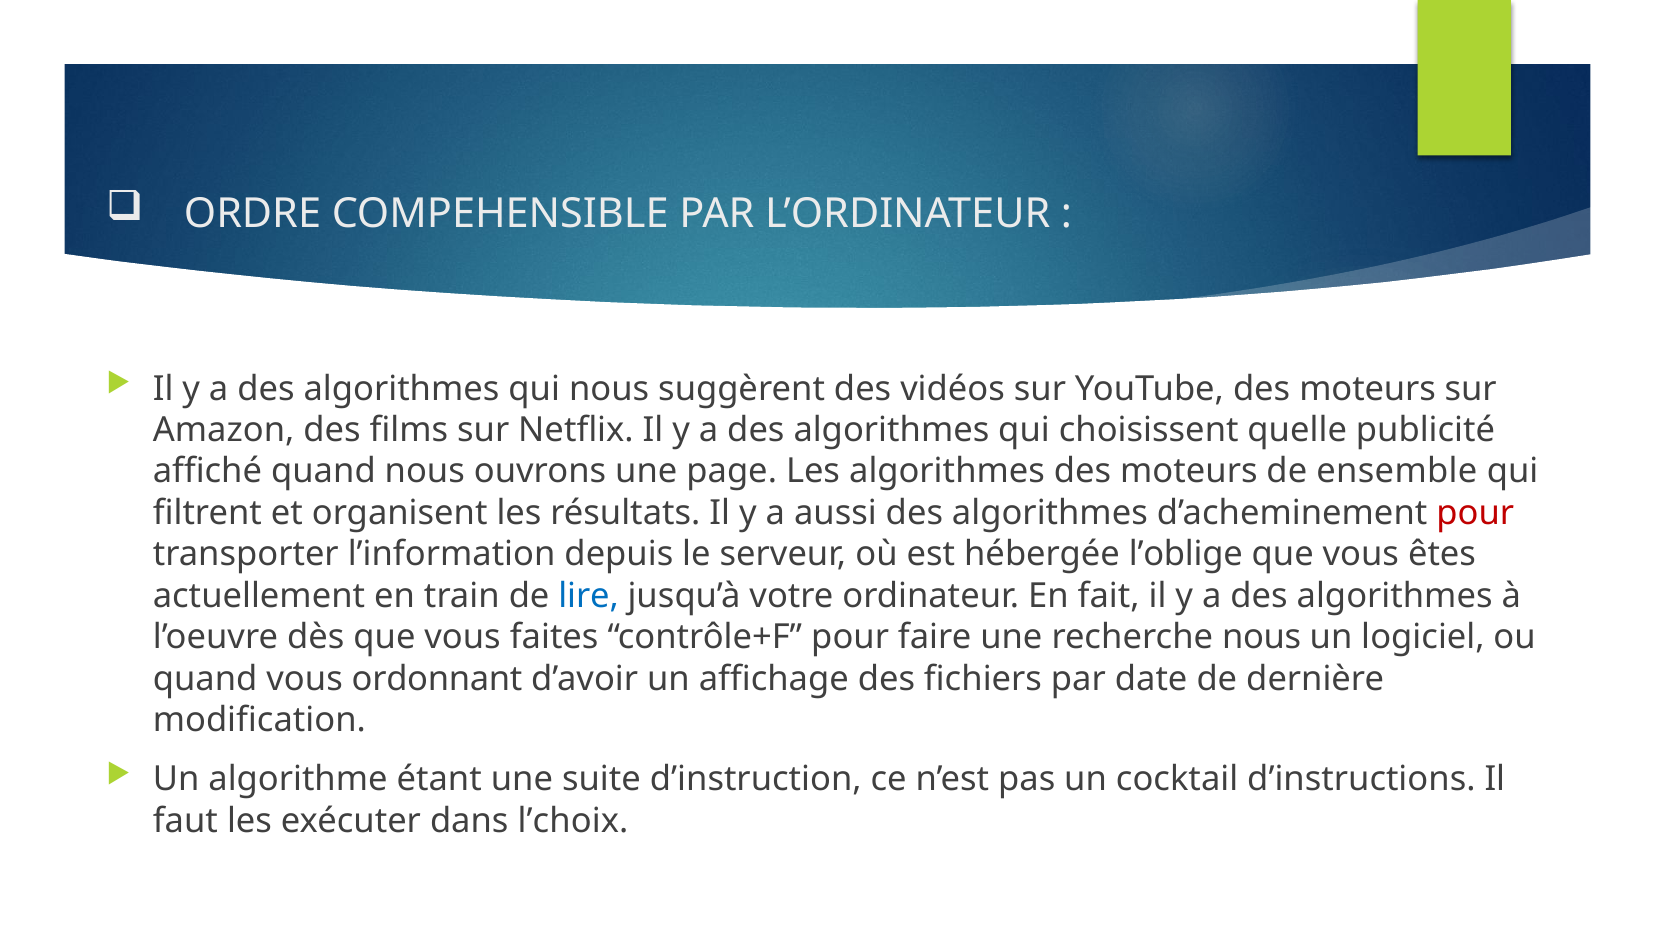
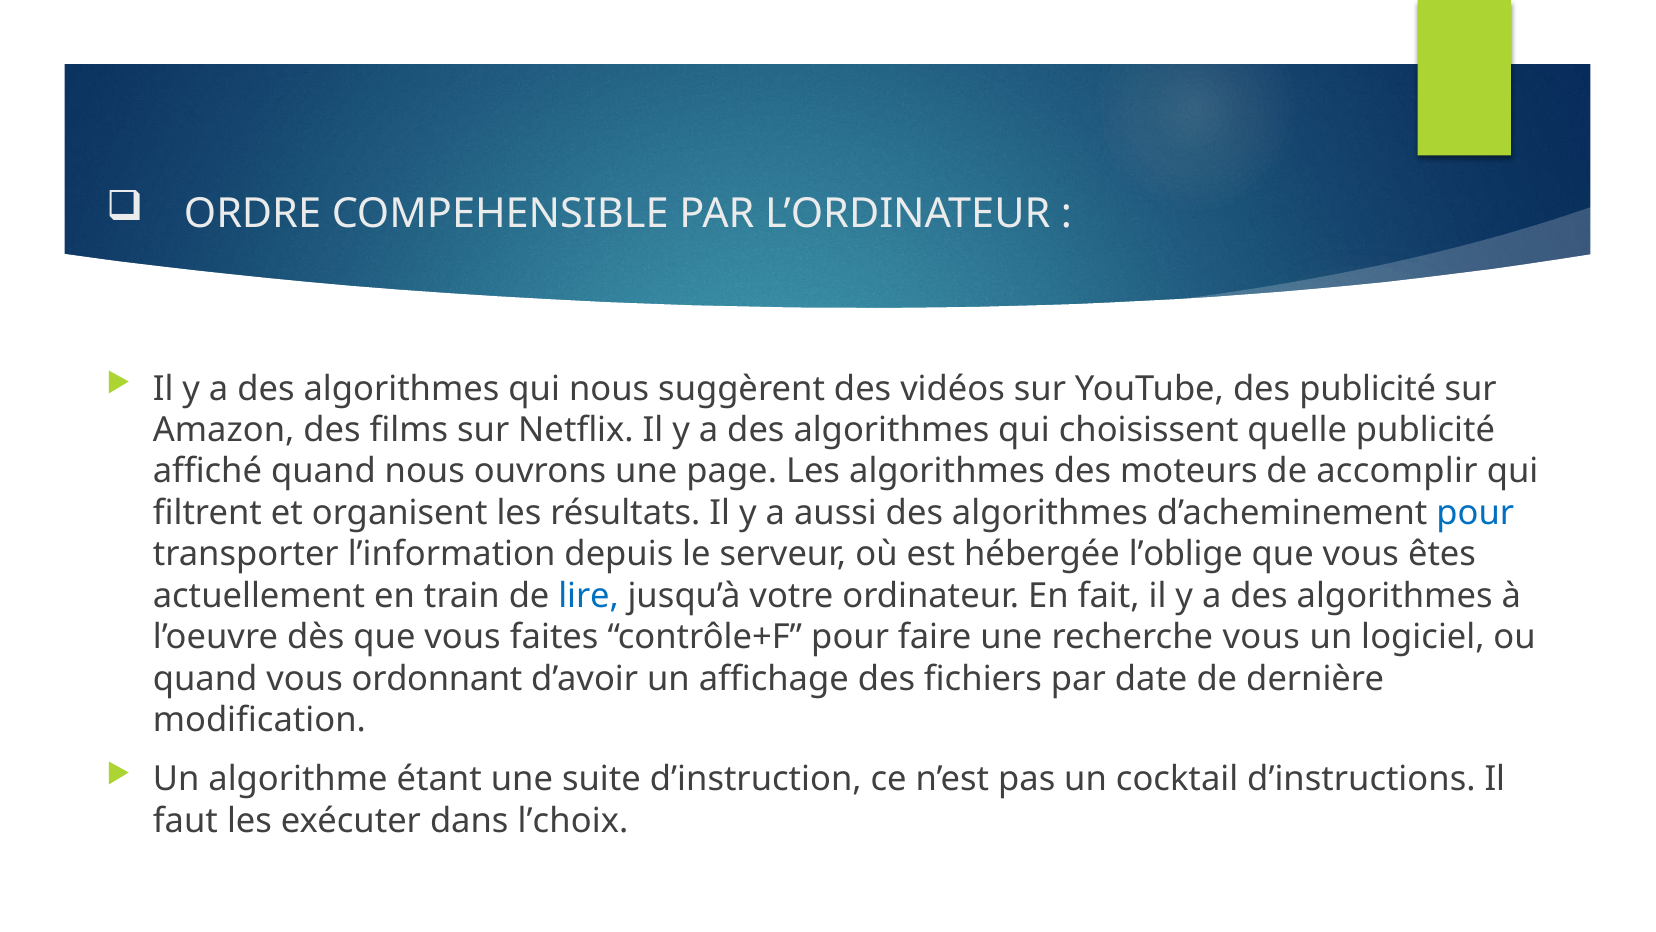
YouTube des moteurs: moteurs -> publicité (1368, 388)
ensemble: ensemble -> accomplir (1397, 471)
pour colour: red -> blue (1475, 513)
recherche nous: nous -> vous (1261, 637)
